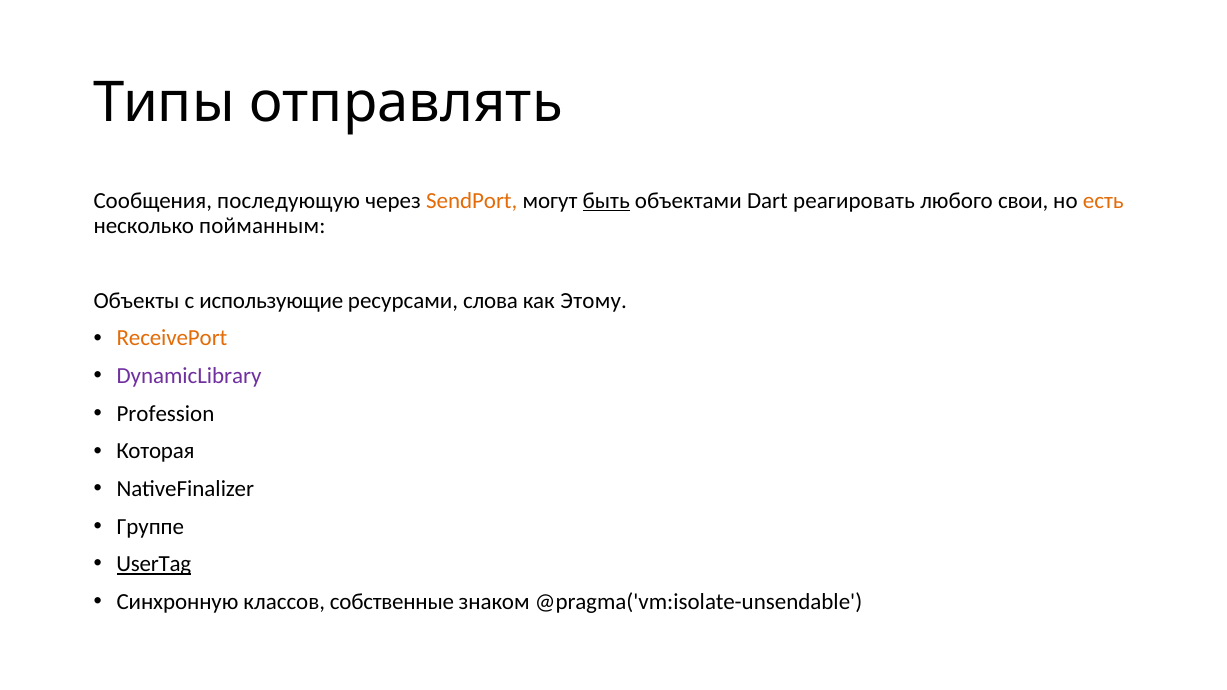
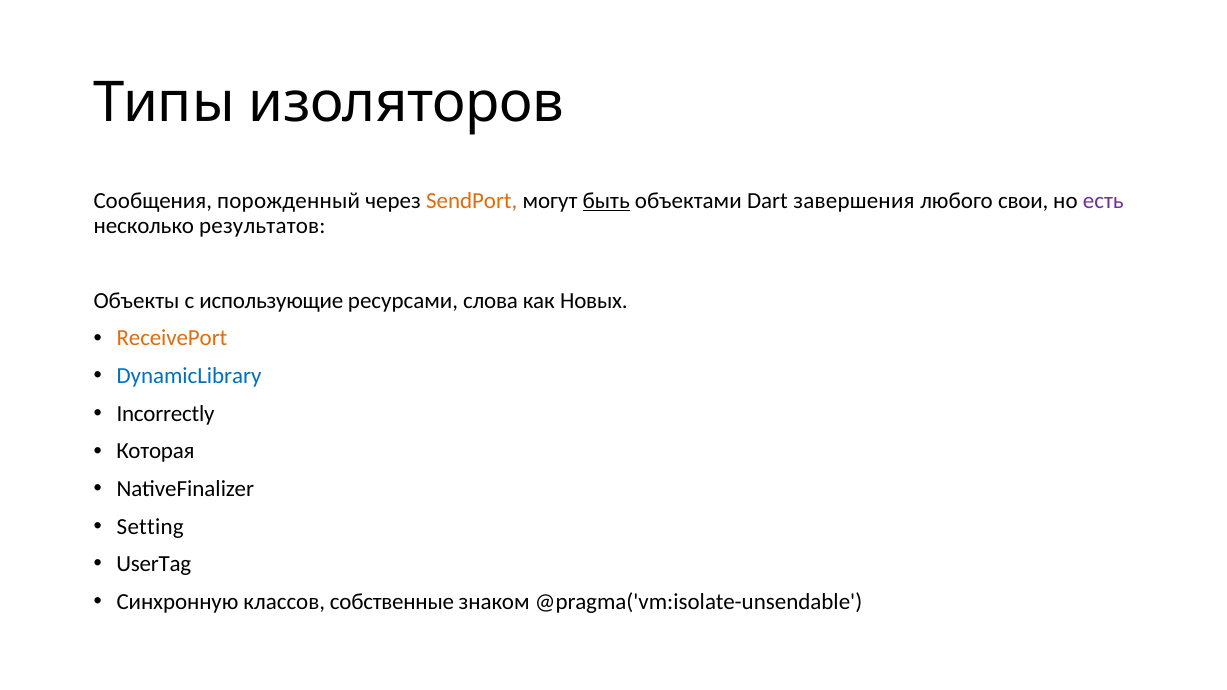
отправлять: отправлять -> изоляторов (406, 103)
последующую: последующую -> порожденный (289, 201)
реагировать: реагировать -> завершения (854, 201)
есть colour: orange -> purple (1103, 201)
пойманным: пойманным -> результатов (262, 225)
Этому: Этому -> Новых (594, 301)
DynamicLibrary colour: purple -> blue (189, 376)
Profession: Profession -> Incorrectly (166, 414)
Группе: Группе -> Setting (150, 527)
UserTag underline: present -> none (154, 564)
